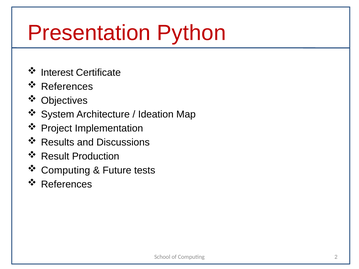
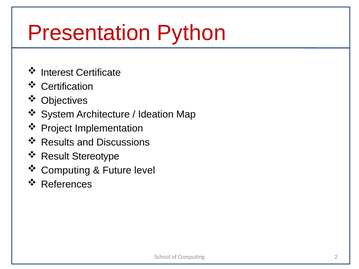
References: References -> Certification (67, 87)
Production: Production -> Stereotype (96, 156)
tests: tests -> level (145, 170)
